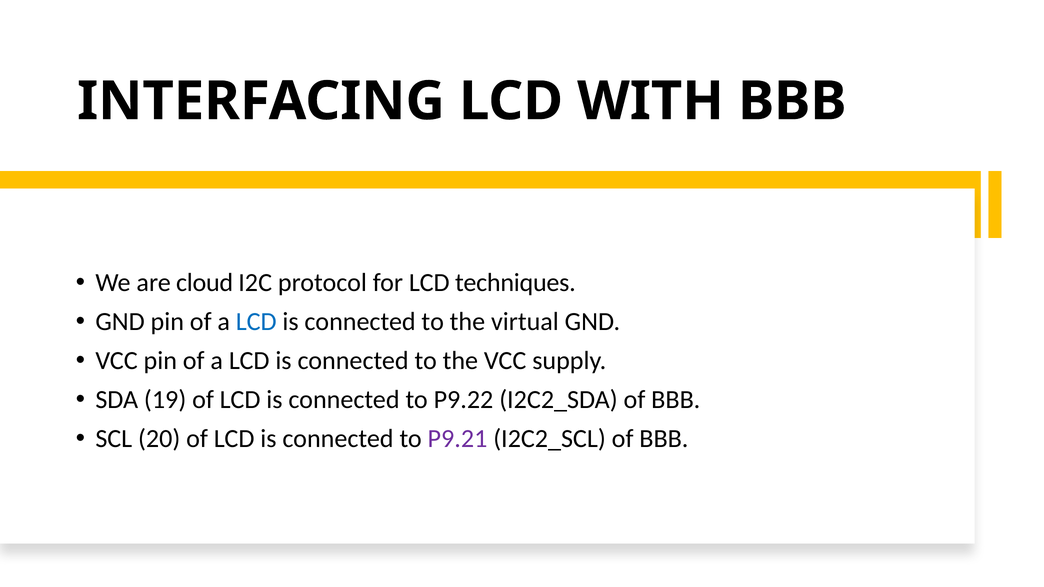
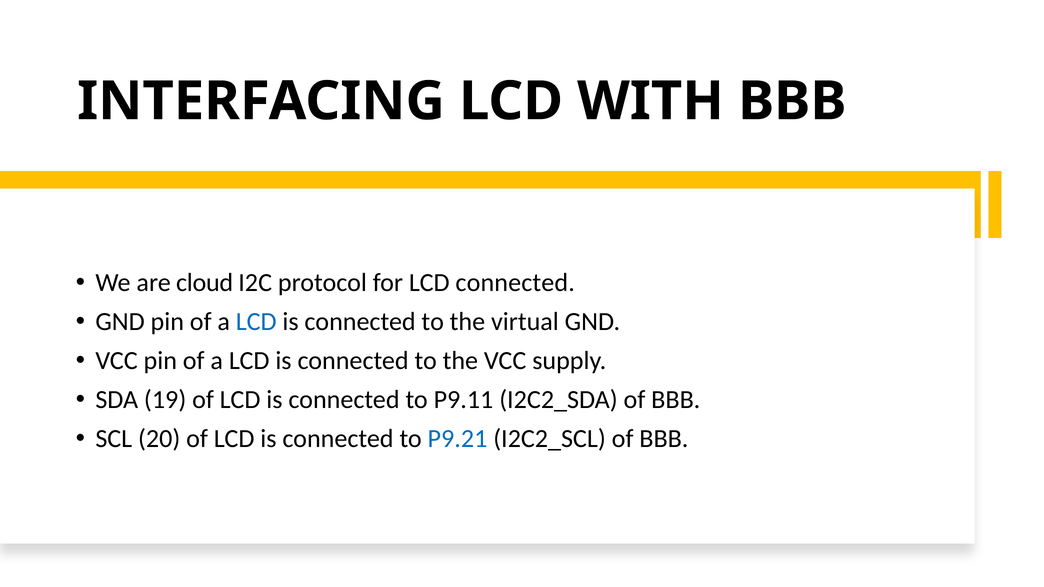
LCD techniques: techniques -> connected (515, 283)
P9.22: P9.22 -> P9.11 (463, 400)
P9.21 colour: purple -> blue (457, 439)
